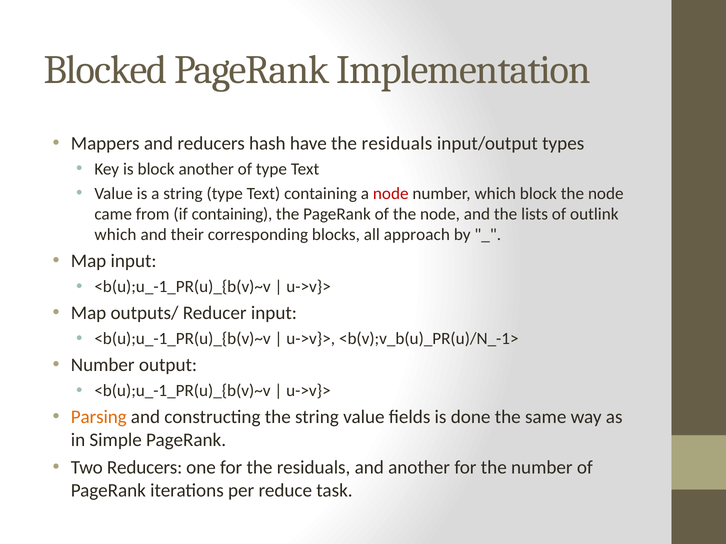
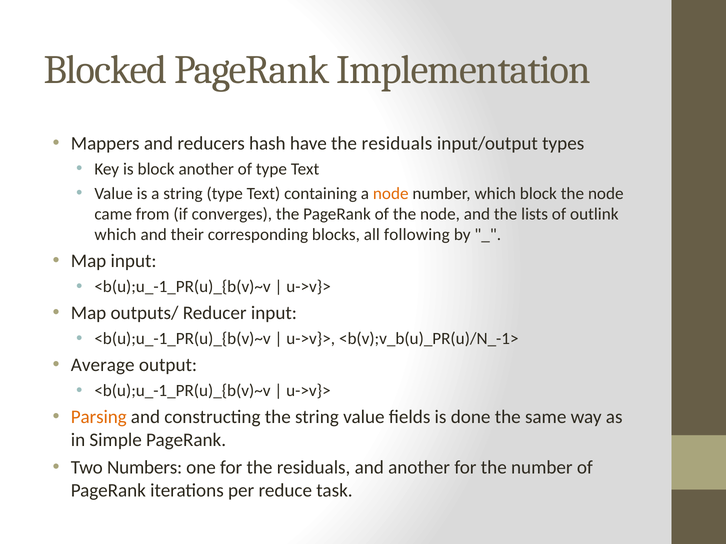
node colour: red -> orange (391, 194)
if containing: containing -> converges (232, 214)
approach: approach -> following (417, 235)
Number: Number -> Average (103, 365)
Two Reducers: Reducers -> Numbers (145, 468)
